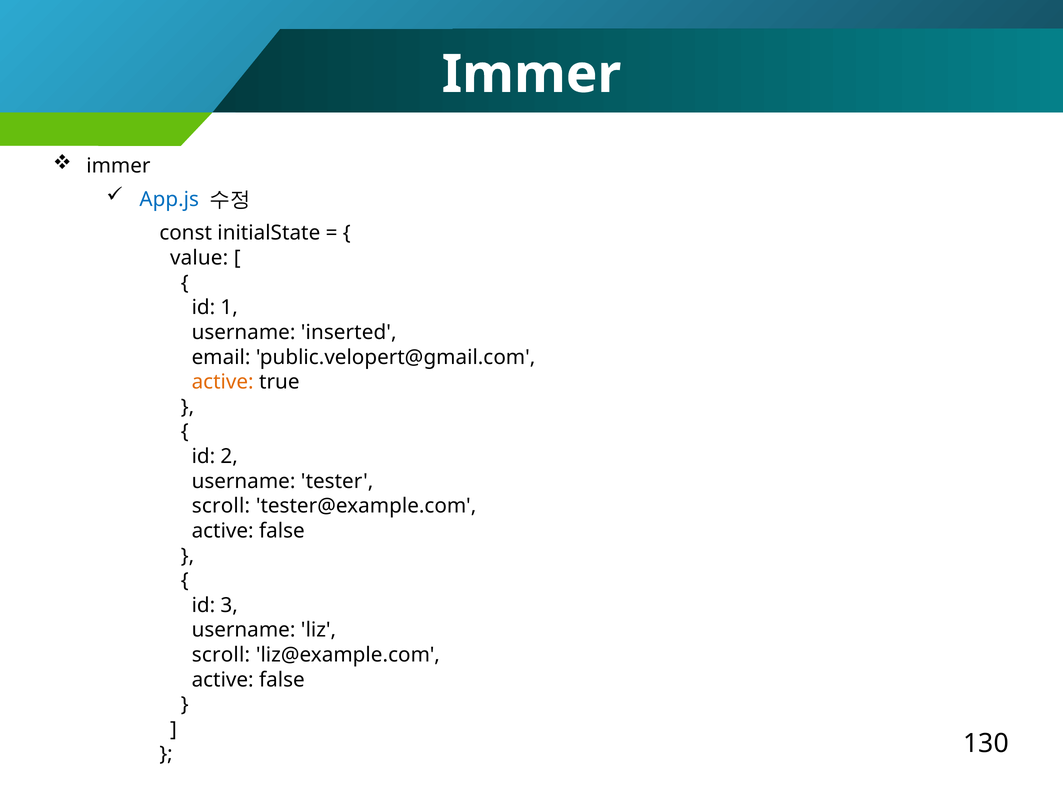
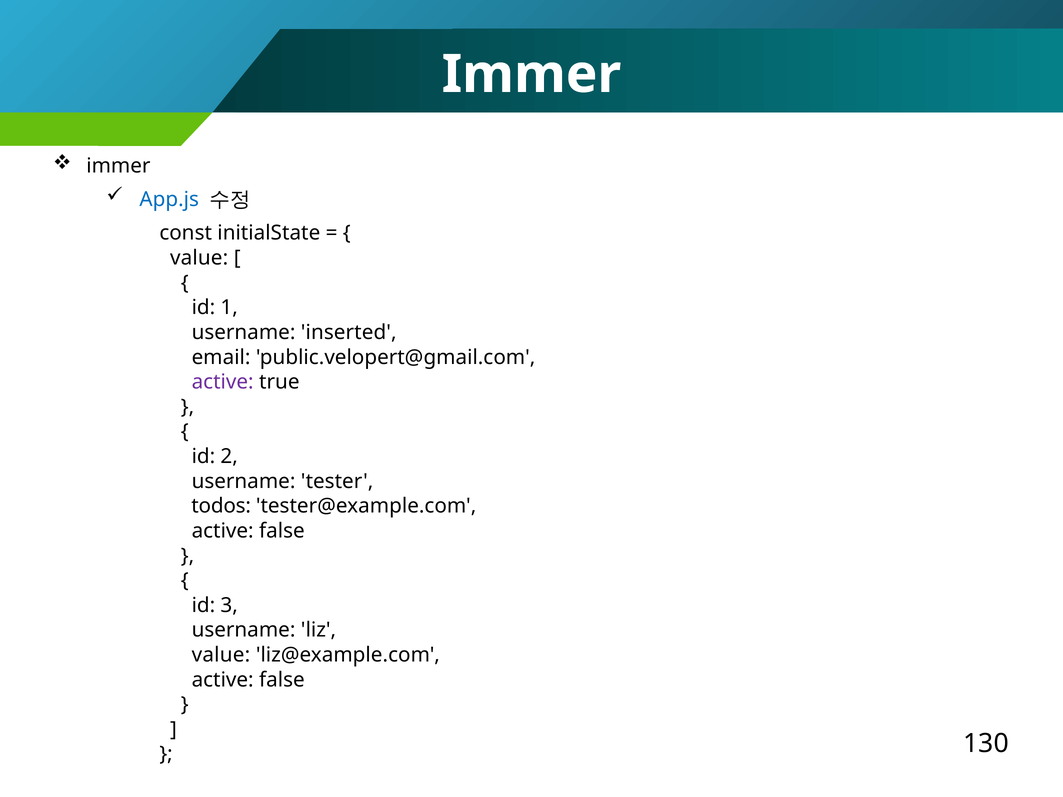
active colour: orange -> purple (223, 382)
scroll: scroll -> todos (221, 506)
scroll: scroll -> value (221, 655)
